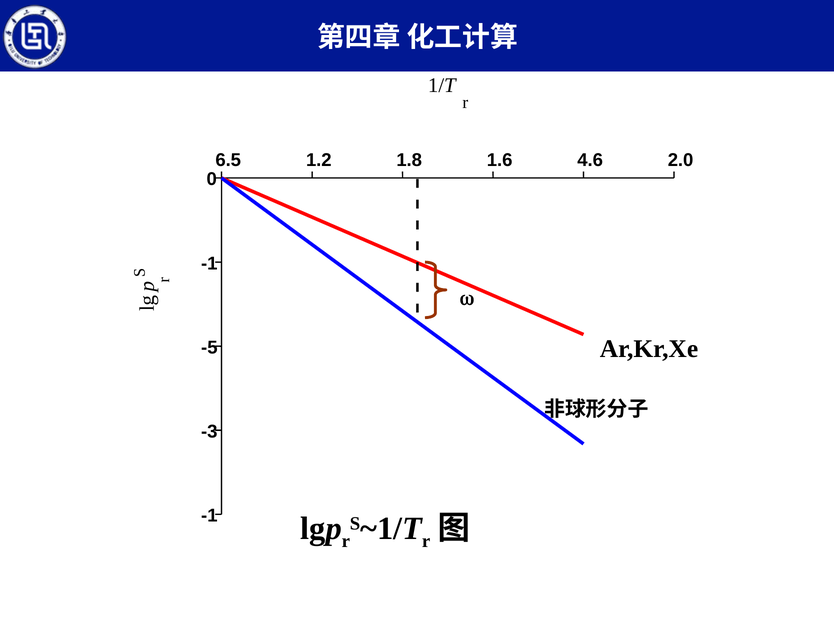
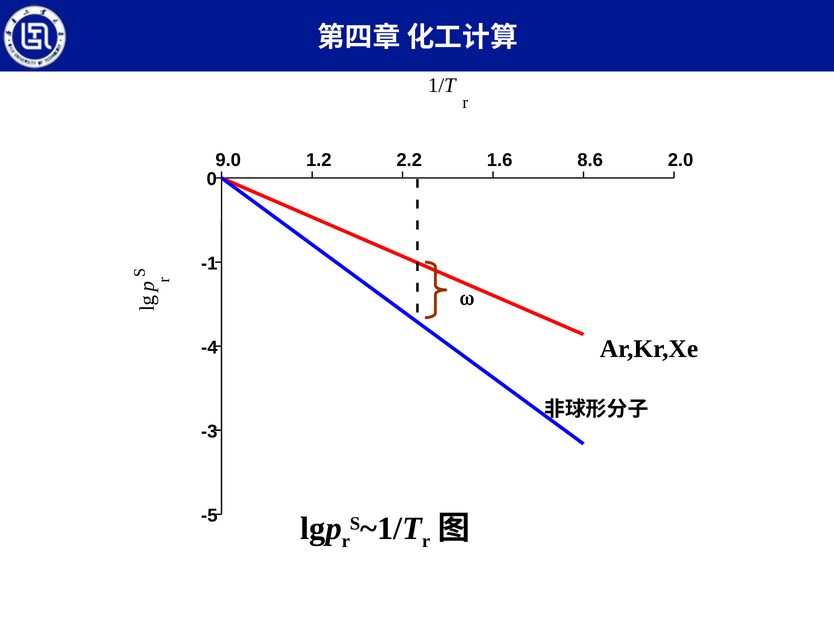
6.5: 6.5 -> 9.0 (228, 160)
1.8: 1.8 -> 2.2 (409, 160)
4.6: 4.6 -> 8.6 (590, 160)
-5: -5 -> -4 (209, 348)
-1: -1 -> -5 (209, 516)
